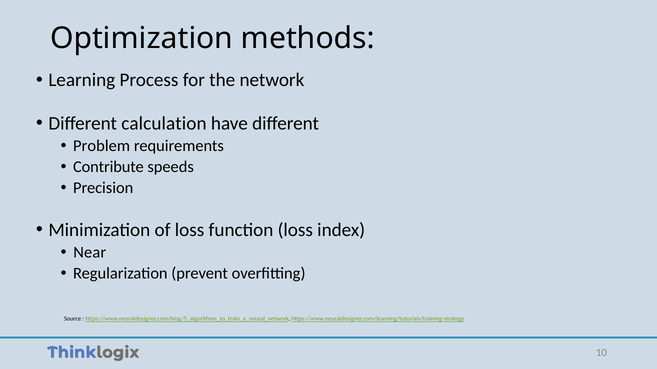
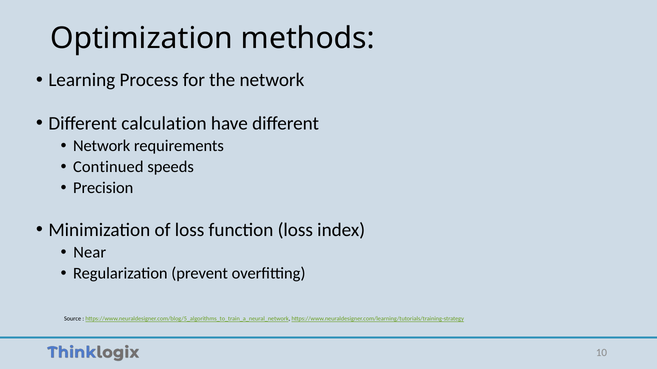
Problem: Problem -> Network (102, 146)
Contribute: Contribute -> Continued (108, 167)
